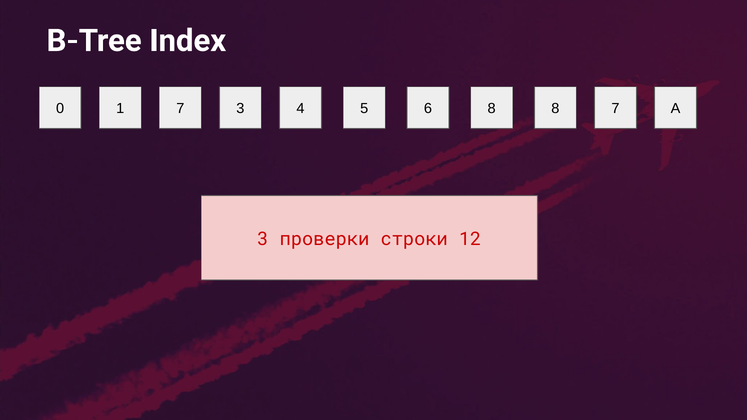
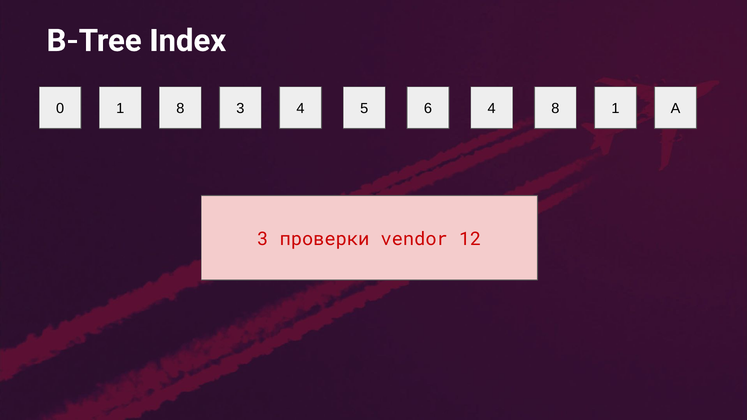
1 7: 7 -> 8 (180, 109)
6 8: 8 -> 4 (492, 109)
8 7: 7 -> 1 (615, 109)
строки: строки -> vendor (414, 239)
